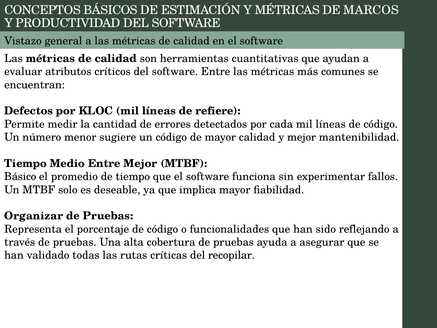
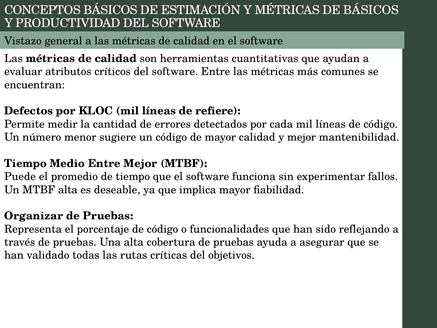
DE MARCOS: MARCOS -> BÁSICOS (371, 10)
Básico: Básico -> Puede (20, 176)
MTBF solo: solo -> alta (68, 190)
recopilar: recopilar -> objetivos (231, 255)
